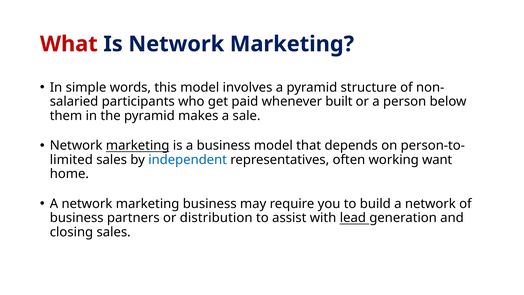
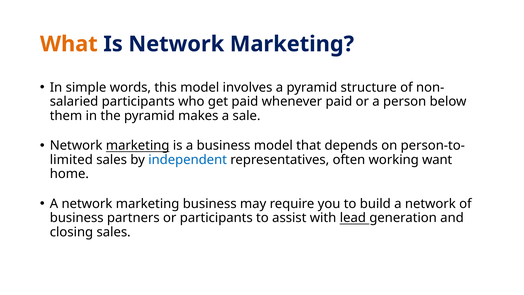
What colour: red -> orange (69, 44)
whenever built: built -> paid (339, 102)
or distribution: distribution -> participants (216, 218)
